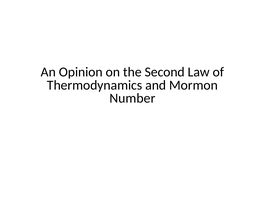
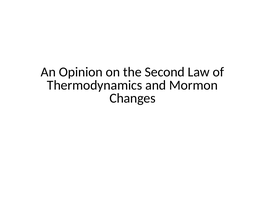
Number: Number -> Changes (133, 98)
